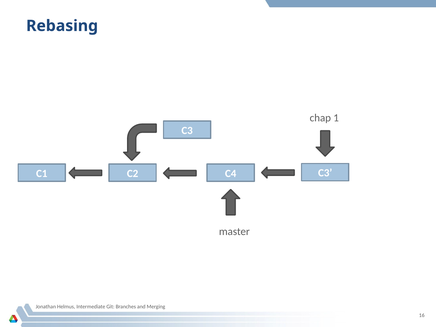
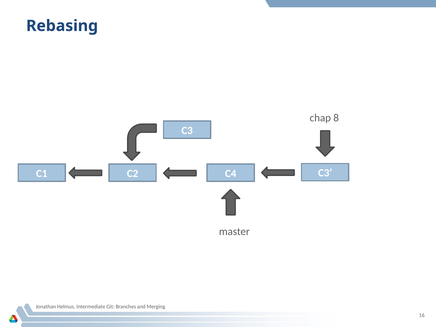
1: 1 -> 8 (336, 118)
